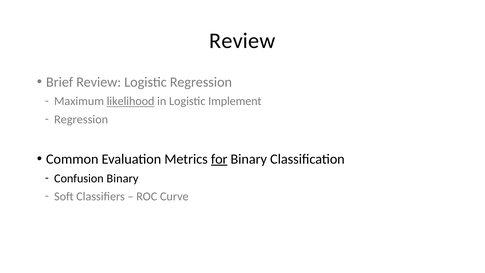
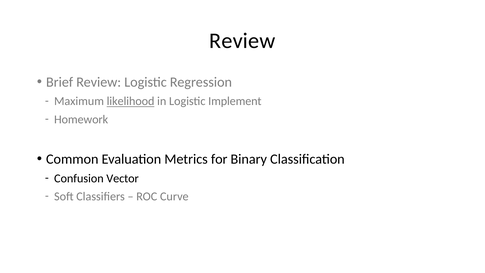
Regression: Regression -> Homework (81, 119)
for underline: present -> none (219, 159)
Confusion Binary: Binary -> Vector (123, 178)
